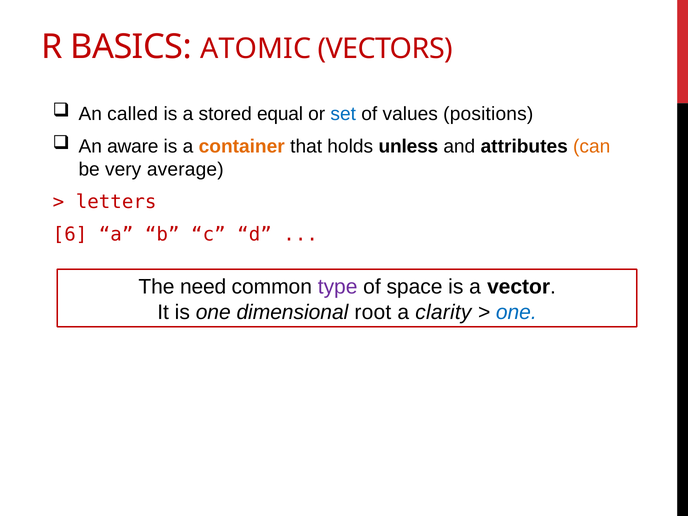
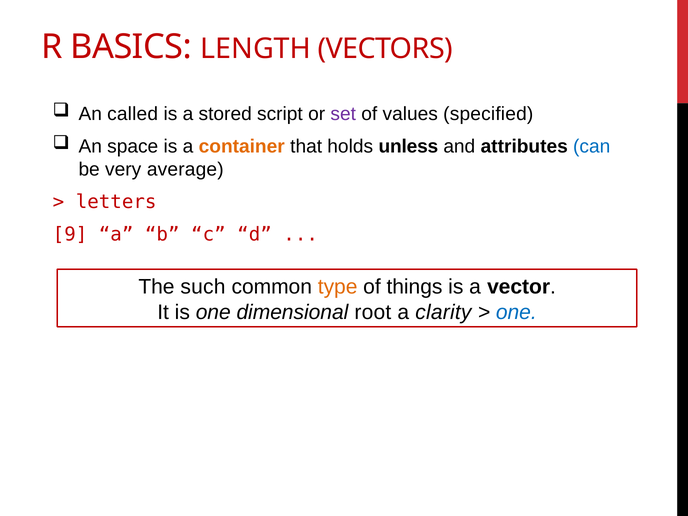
ATOMIC: ATOMIC -> LENGTH (256, 49)
equal: equal -> script (280, 114)
set colour: blue -> purple (343, 114)
positions: positions -> specified (488, 114)
aware: aware -> space (133, 146)
can colour: orange -> blue (592, 146)
6: 6 -> 9 (70, 234)
need: need -> such (203, 287)
type colour: purple -> orange (338, 287)
space: space -> things (414, 287)
